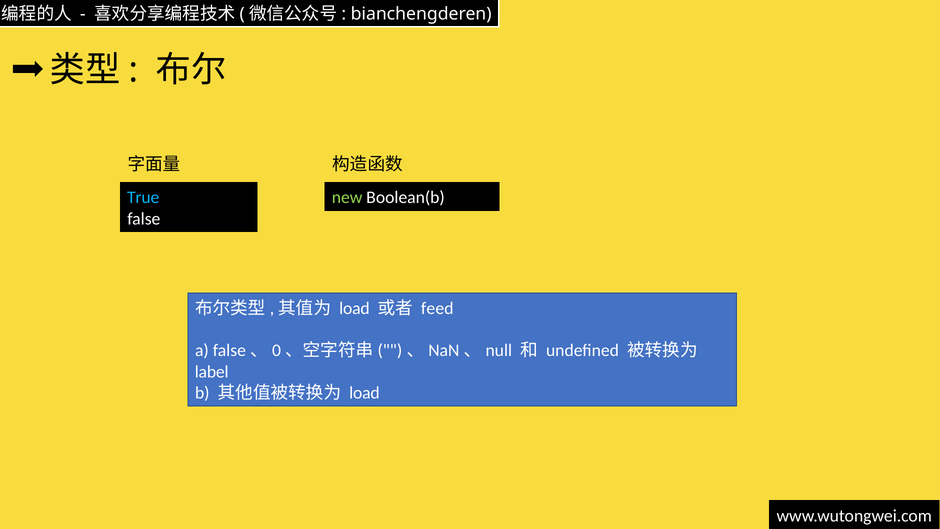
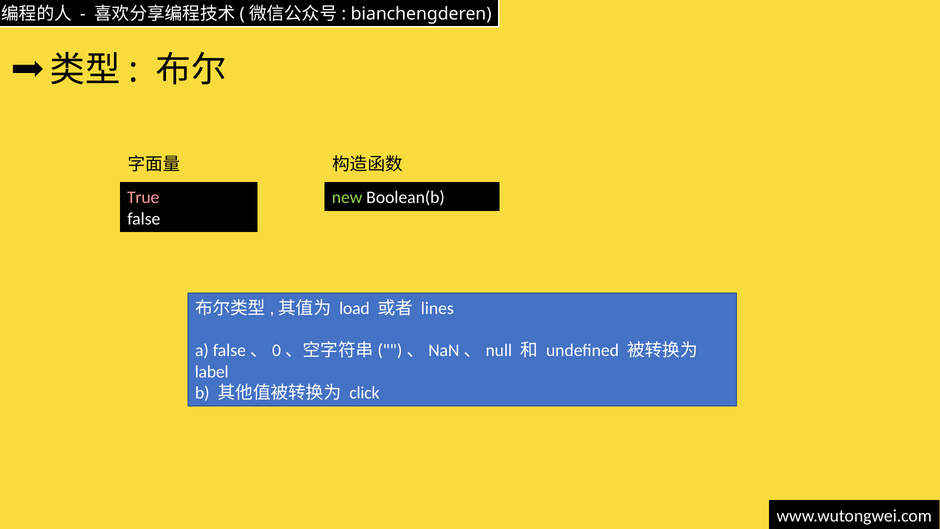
True colour: light blue -> pink (143, 198)
feed: feed -> lines (437, 308)
load: load -> click (364, 393)
